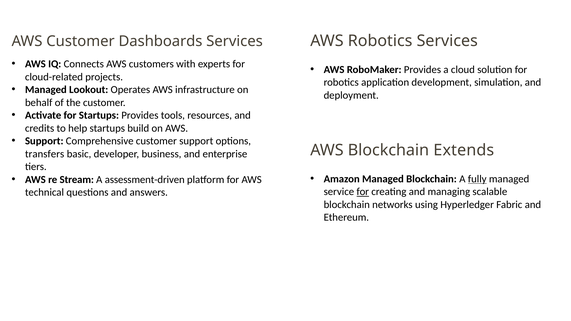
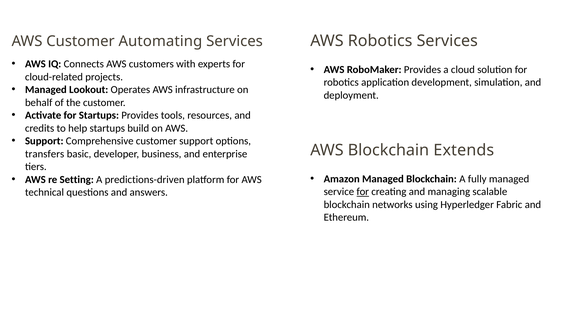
Dashboards: Dashboards -> Automating (160, 41)
fully underline: present -> none (477, 179)
Stream: Stream -> Setting (77, 180)
assessment-driven: assessment-driven -> predictions-driven (145, 180)
